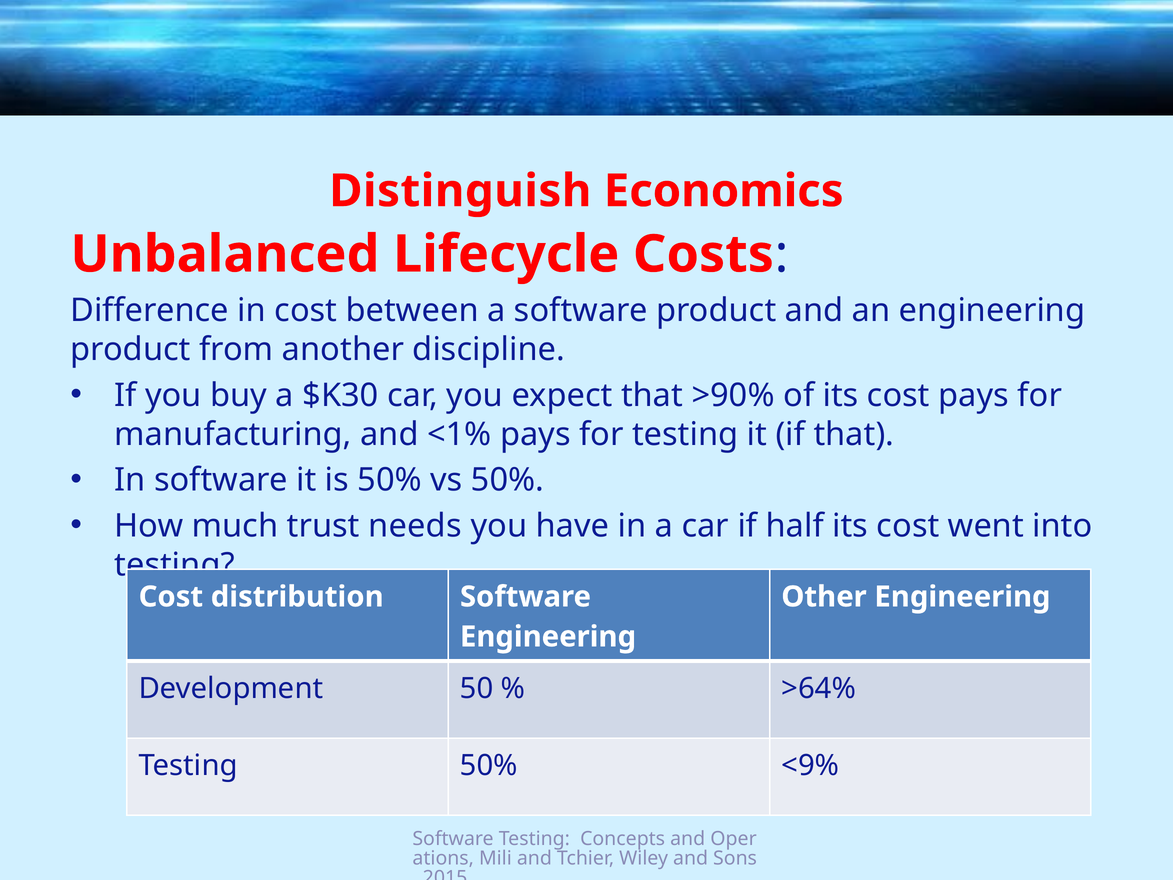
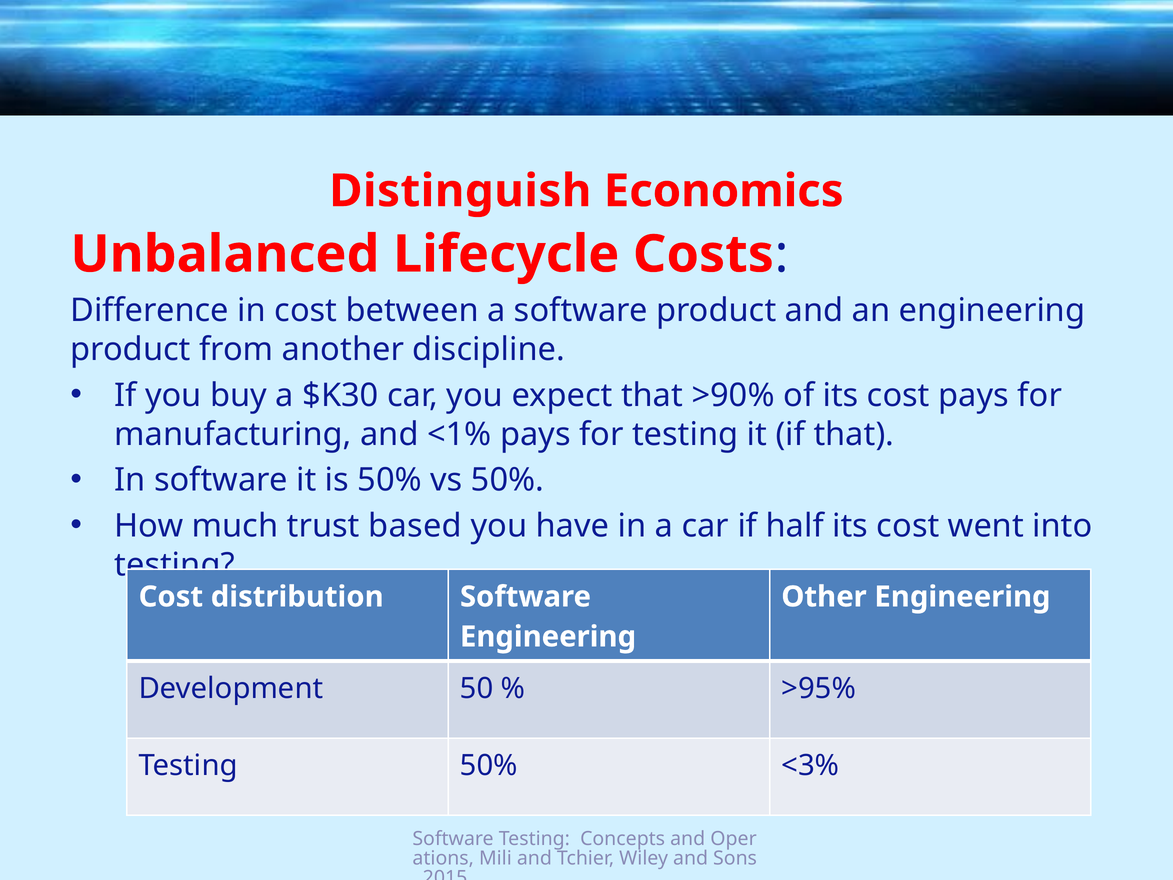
needs: needs -> based (415, 526)
>64%: >64% -> >95% (819, 688)
<9%: <9% -> <3% (810, 765)
